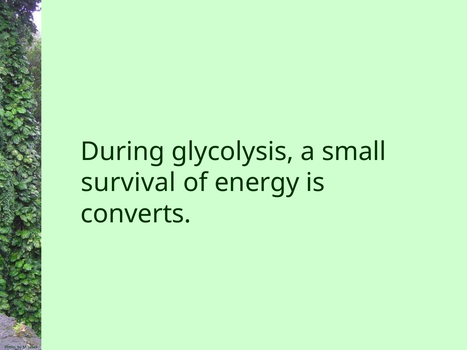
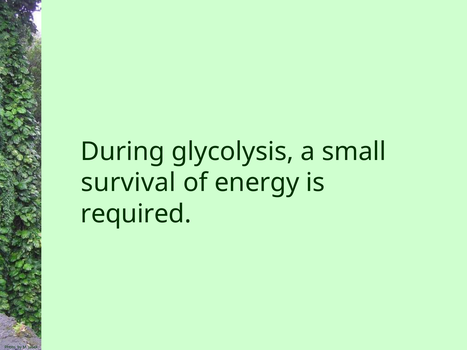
converts: converts -> required (136, 214)
